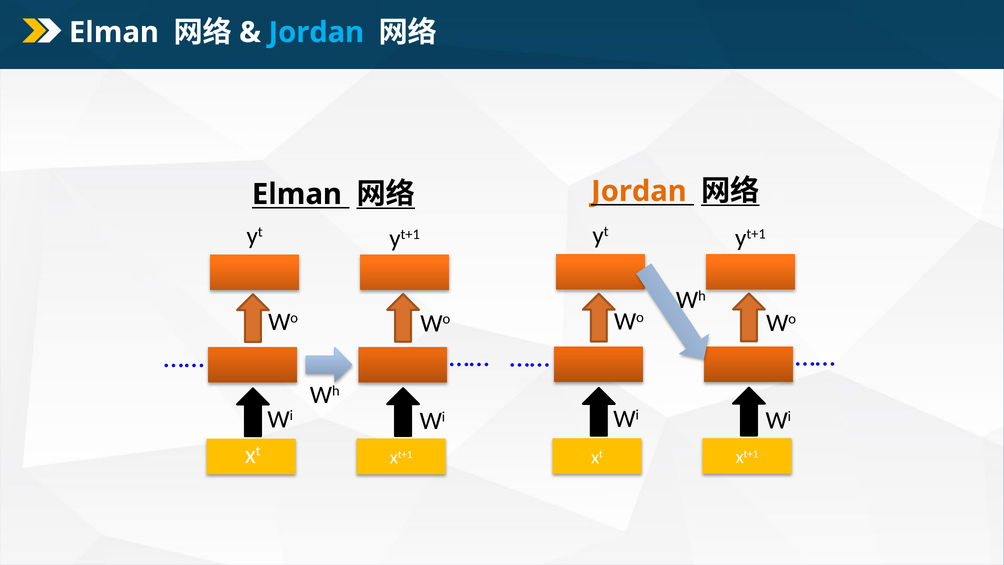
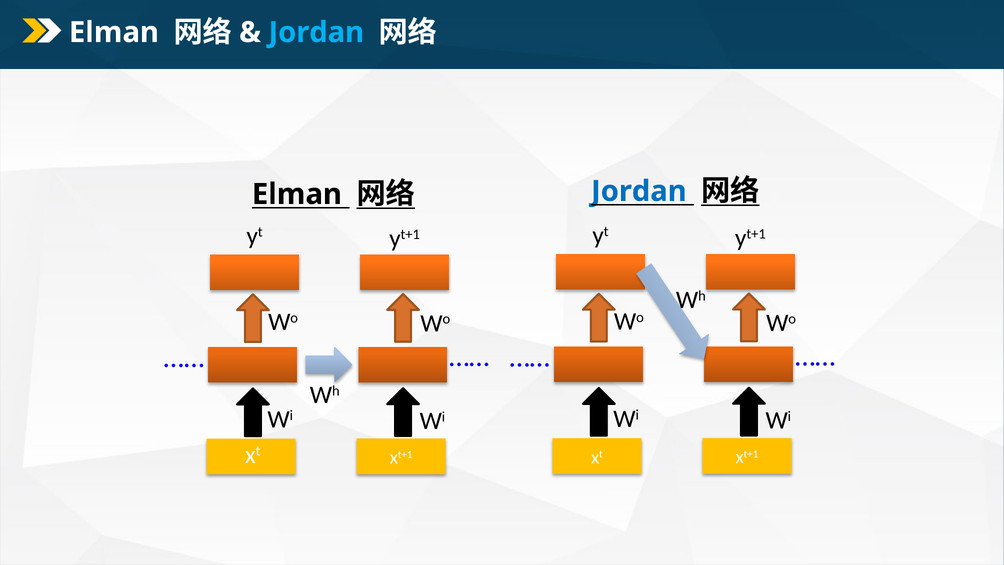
Jordan colour: orange -> blue (639, 191)
